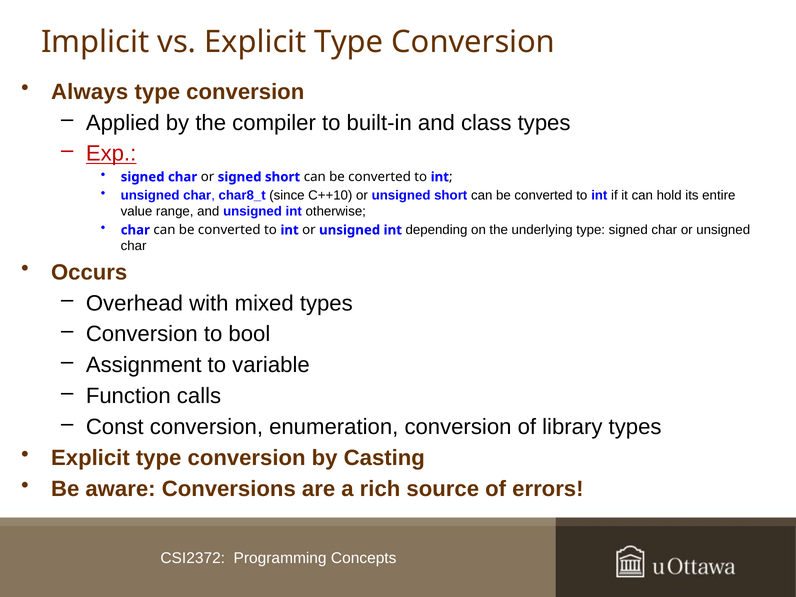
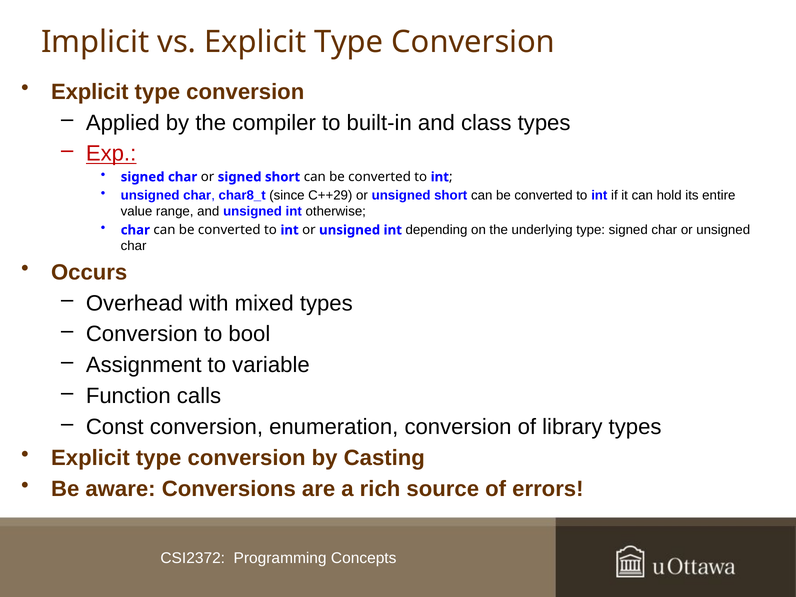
Always: Always -> Explicit (90, 92)
C++10: C++10 -> C++29 (330, 196)
